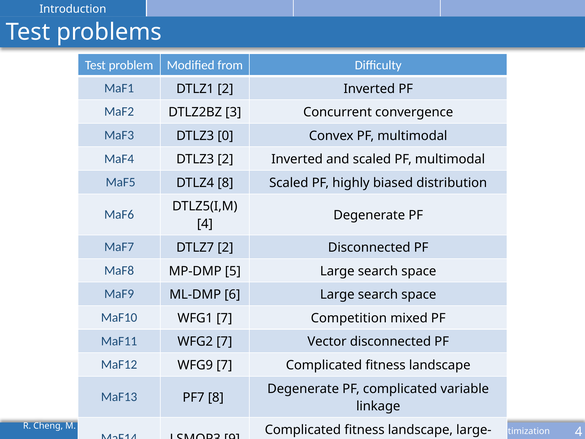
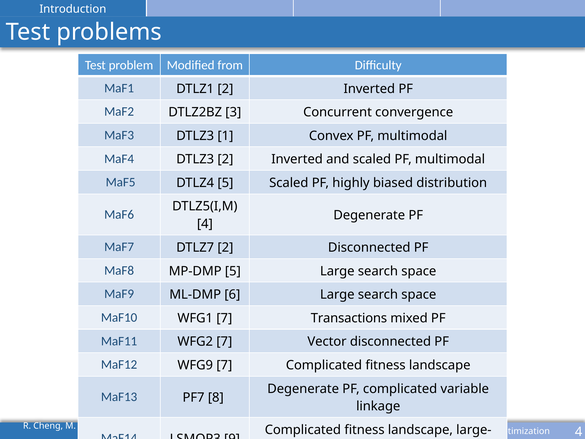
0: 0 -> 1 (225, 136)
DTLZ4 8: 8 -> 5 (225, 183)
7 Competition: Competition -> Transactions (349, 318)
